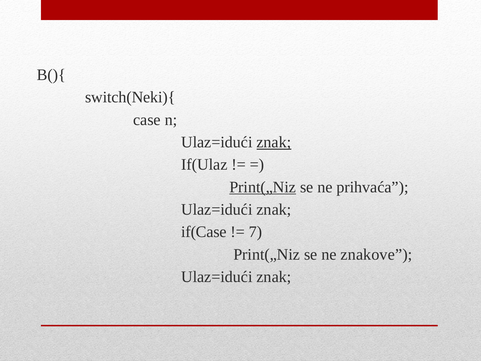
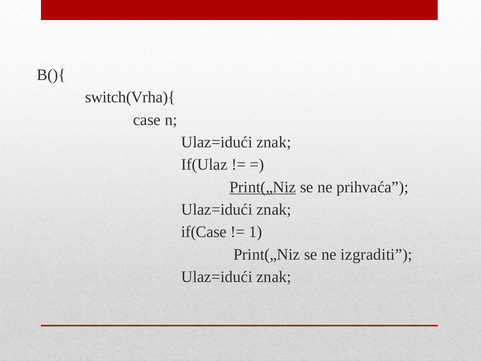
switch(Neki){: switch(Neki){ -> switch(Vrha){ (130, 97)
znak underline: present -> none (274, 142)
7: 7 -> 1 (256, 232)
znakove: znakove -> izgraditi (376, 254)
